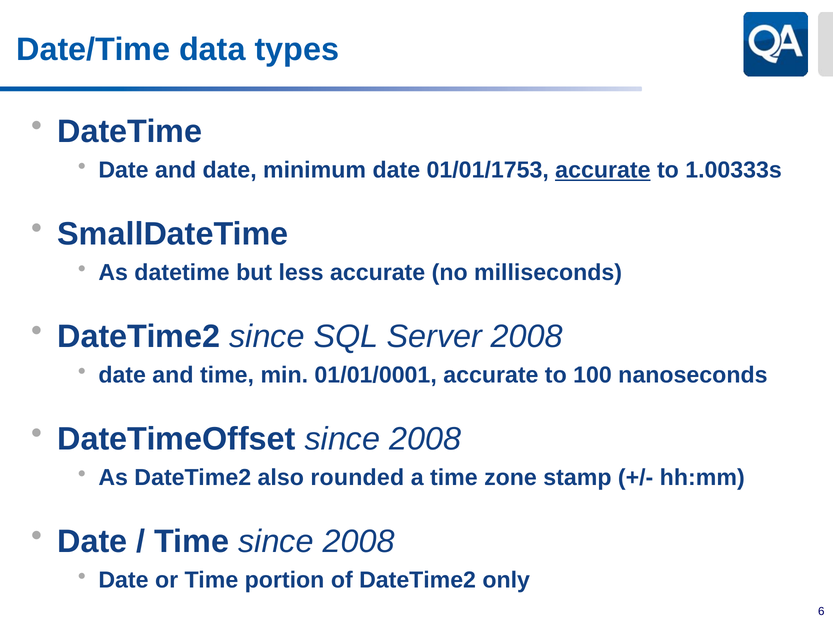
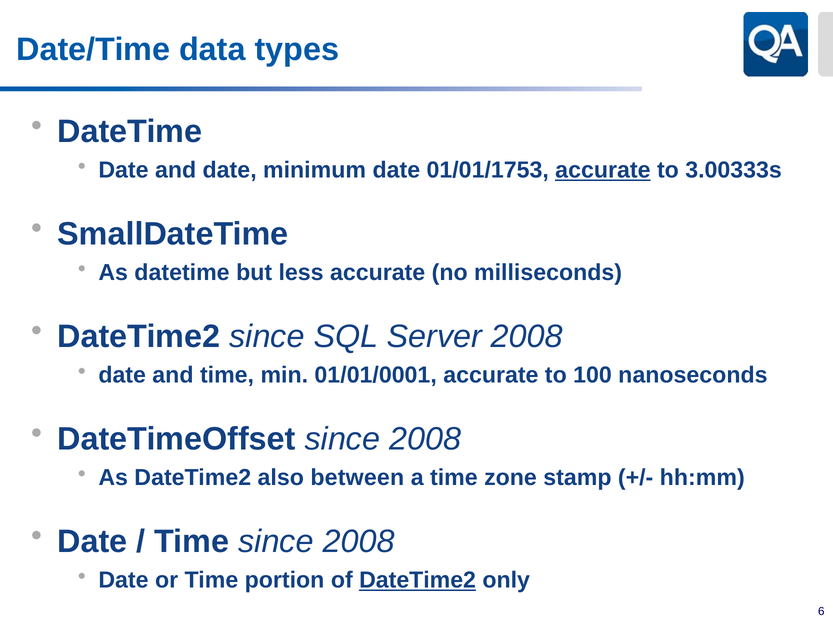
1.00333s: 1.00333s -> 3.00333s (734, 170)
rounded: rounded -> between (357, 478)
DateTime2 underline: none -> present (418, 580)
